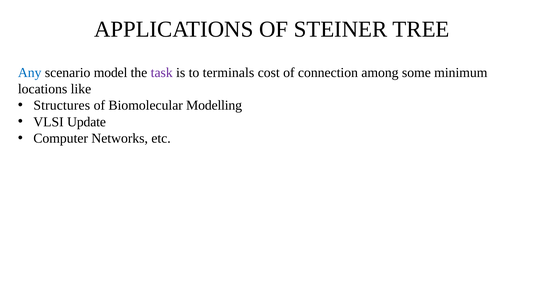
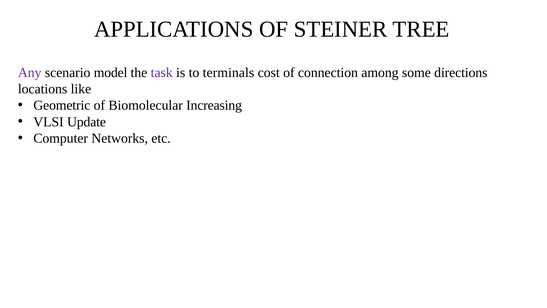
Any colour: blue -> purple (30, 73)
minimum: minimum -> directions (461, 73)
Structures: Structures -> Geometric (62, 105)
Modelling: Modelling -> Increasing (214, 105)
